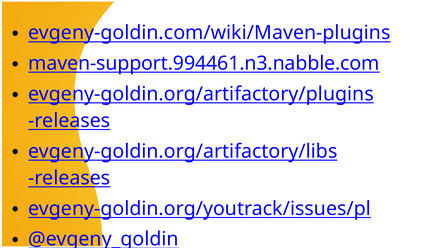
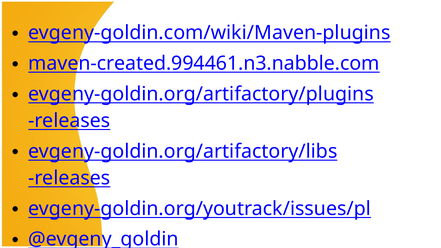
maven-support.994461.n3.nabble.com: maven-support.994461.n3.nabble.com -> maven-created.994461.n3.nabble.com (204, 63)
